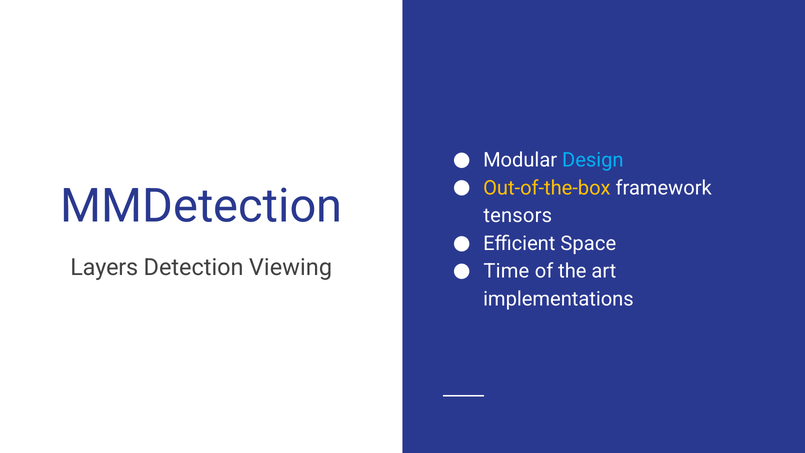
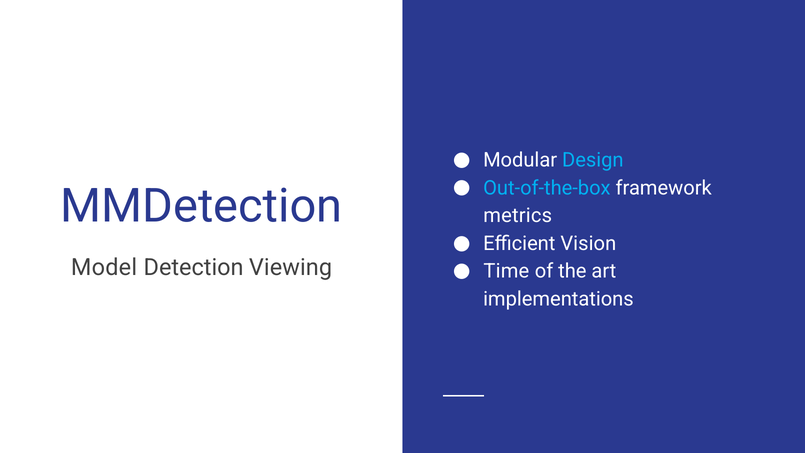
Out-of-the-box colour: yellow -> light blue (547, 188)
tensors: tensors -> metrics (518, 216)
Space: Space -> Vision (588, 243)
Layers: Layers -> Model (104, 268)
